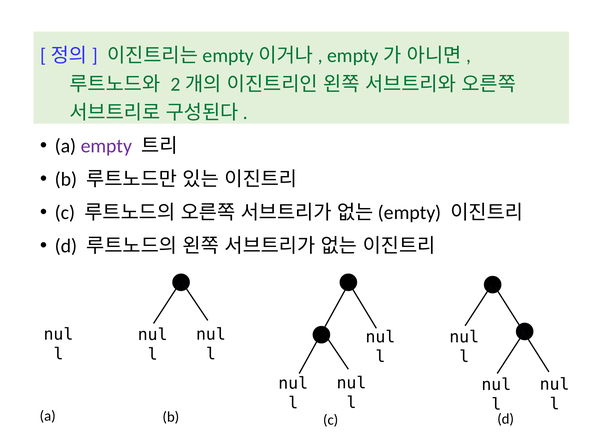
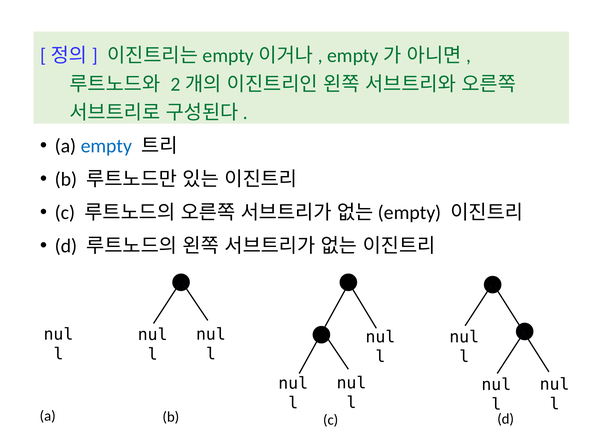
empty colour: purple -> blue (106, 146)
